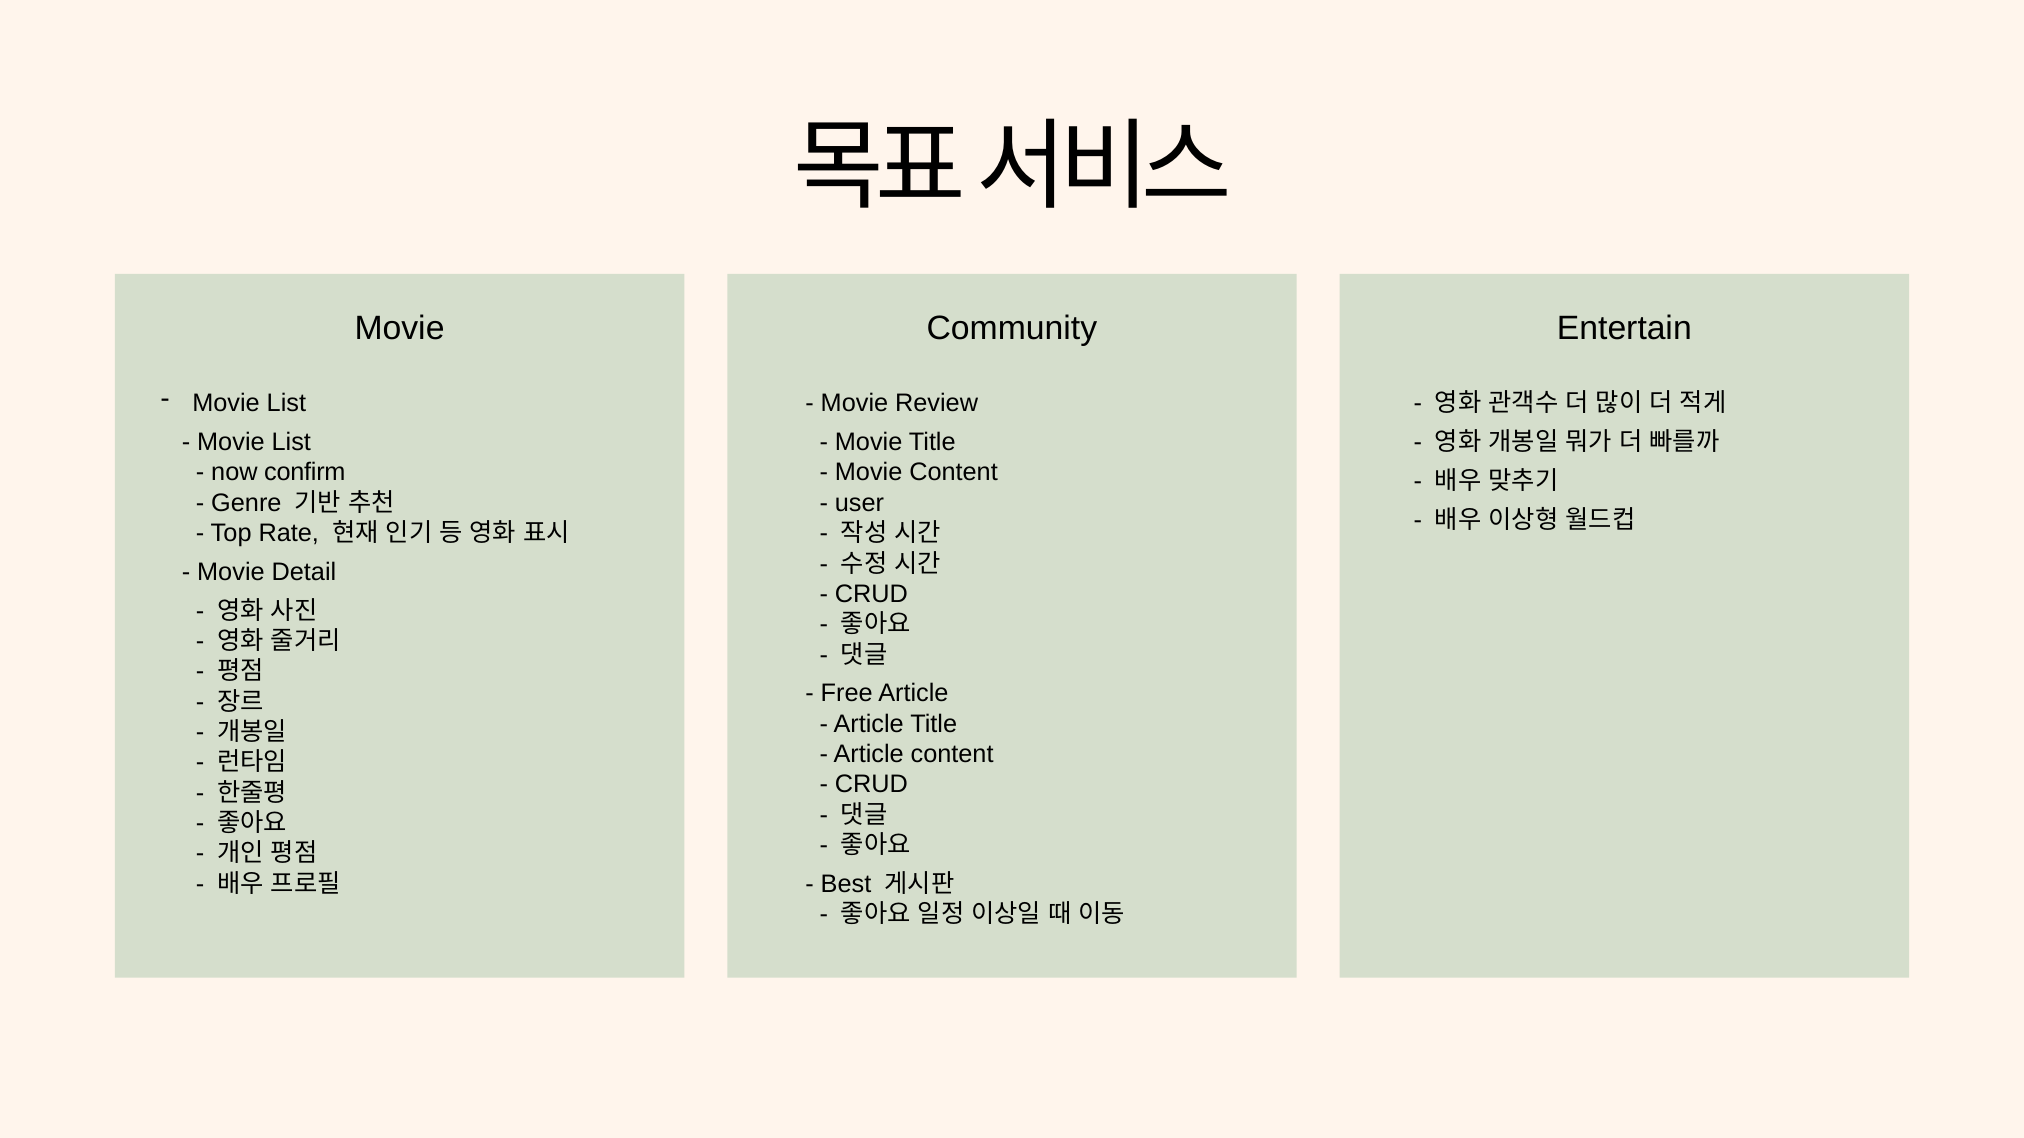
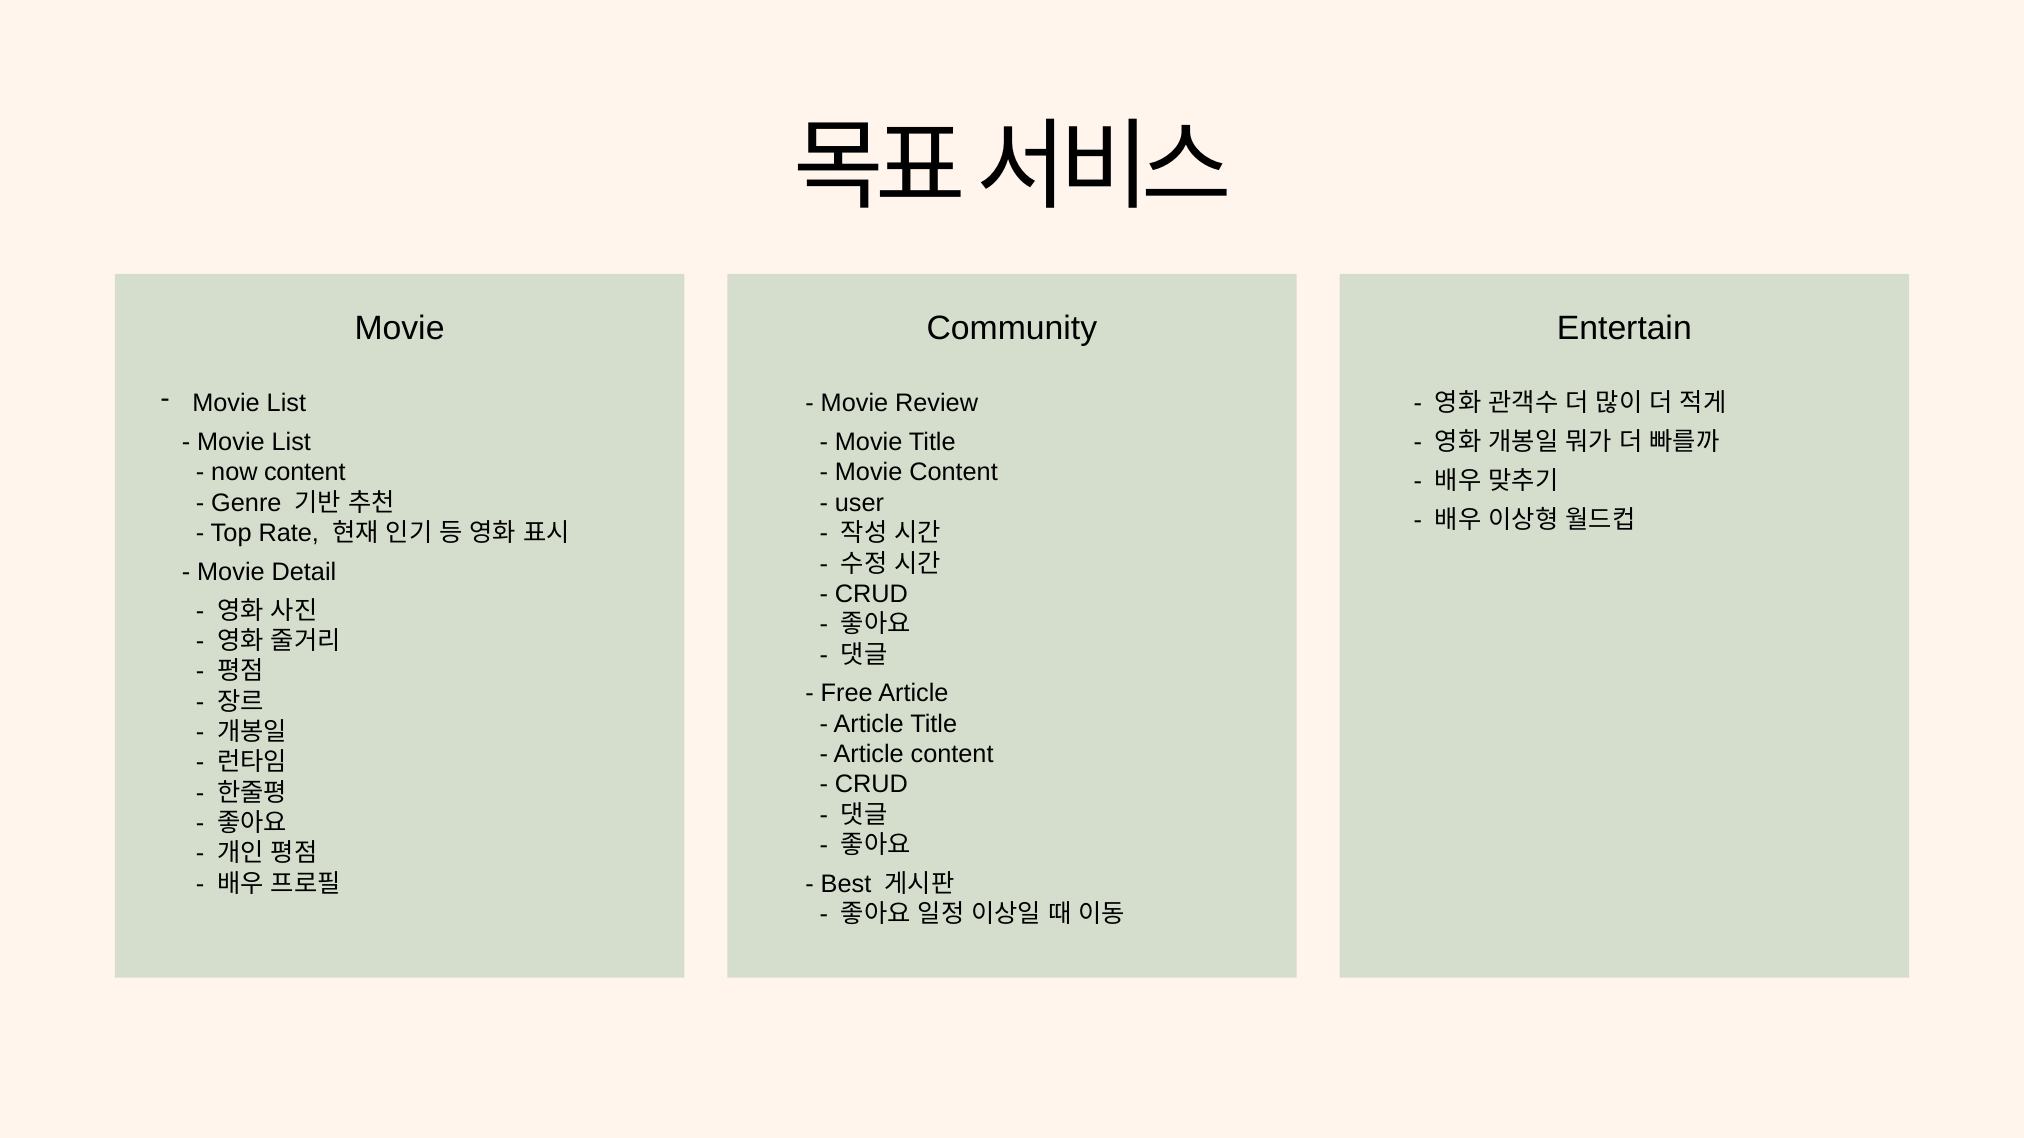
now confirm: confirm -> content (305, 473)
